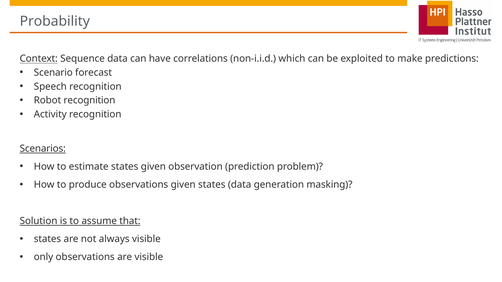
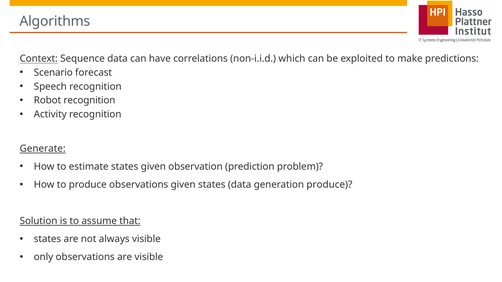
Probability: Probability -> Algorithms (55, 21)
Scenarios: Scenarios -> Generate (43, 149)
generation masking: masking -> produce (329, 185)
